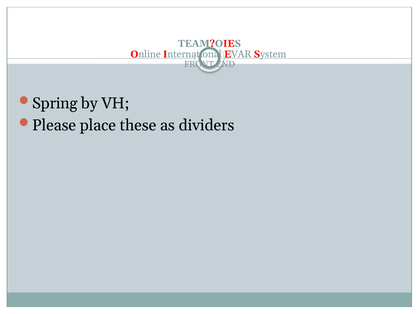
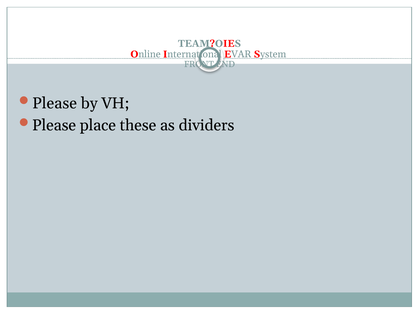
Spring: Spring -> Please (55, 103)
